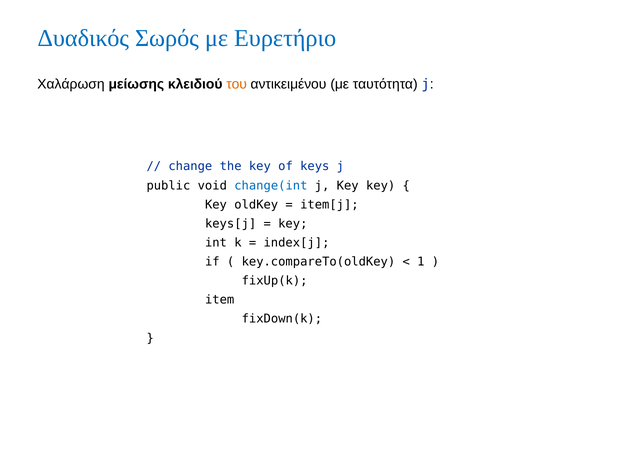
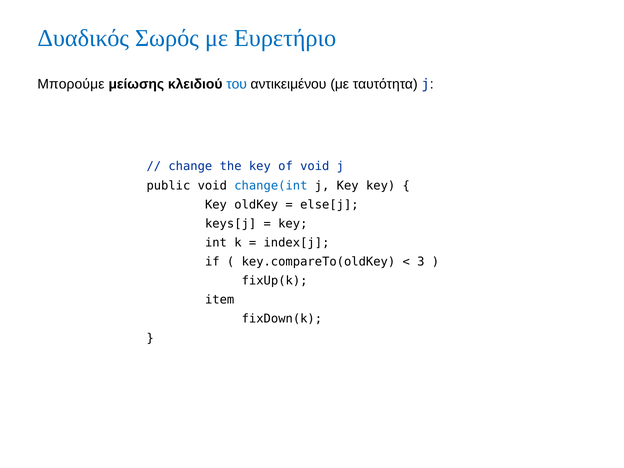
Χαλάρωση: Χαλάρωση -> Μπορούμε (71, 84)
του colour: orange -> blue (237, 84)
of keys: keys -> void (315, 166)
item[j: item[j -> else[j (329, 205)
1: 1 -> 3 (421, 262)
